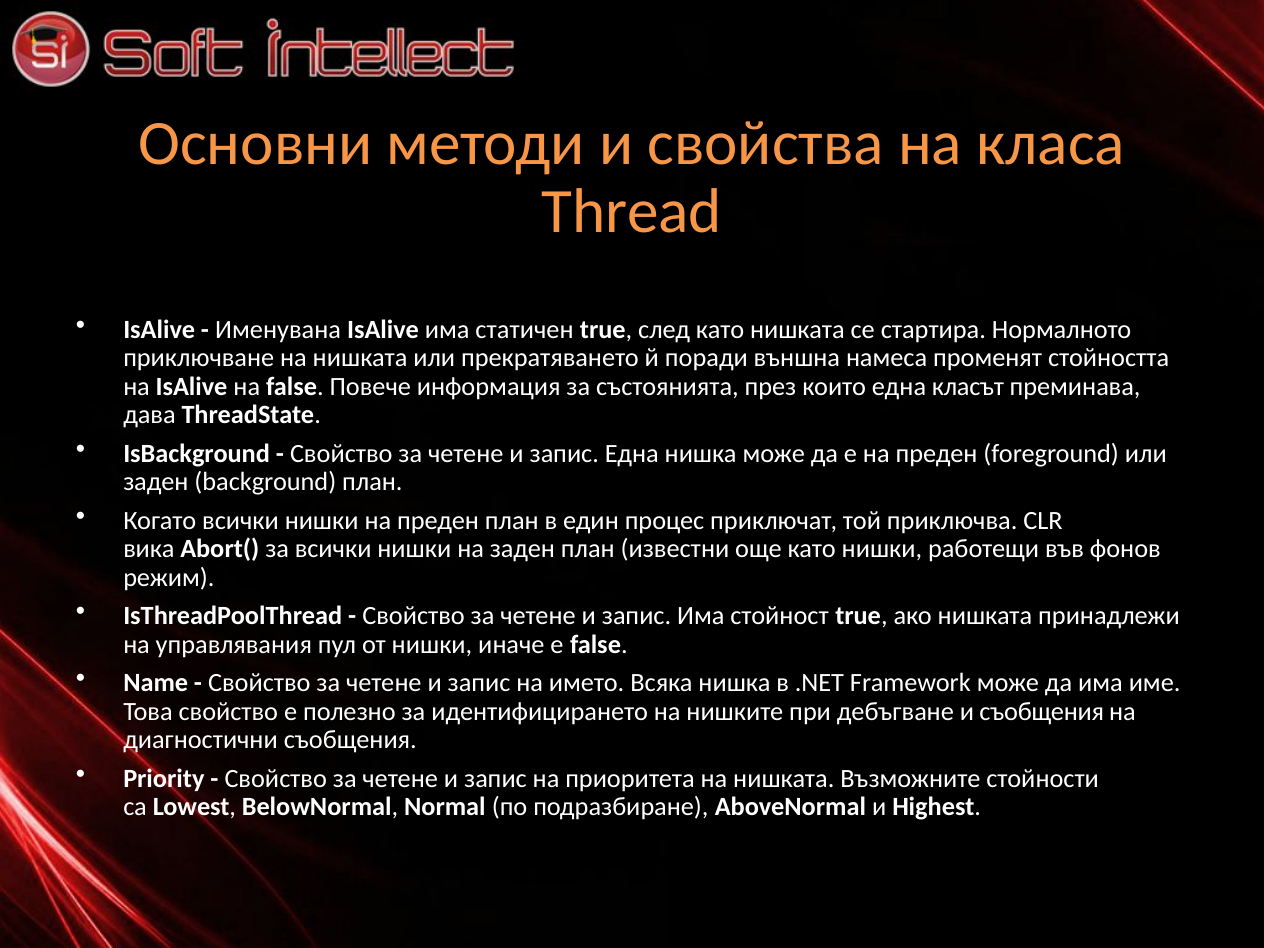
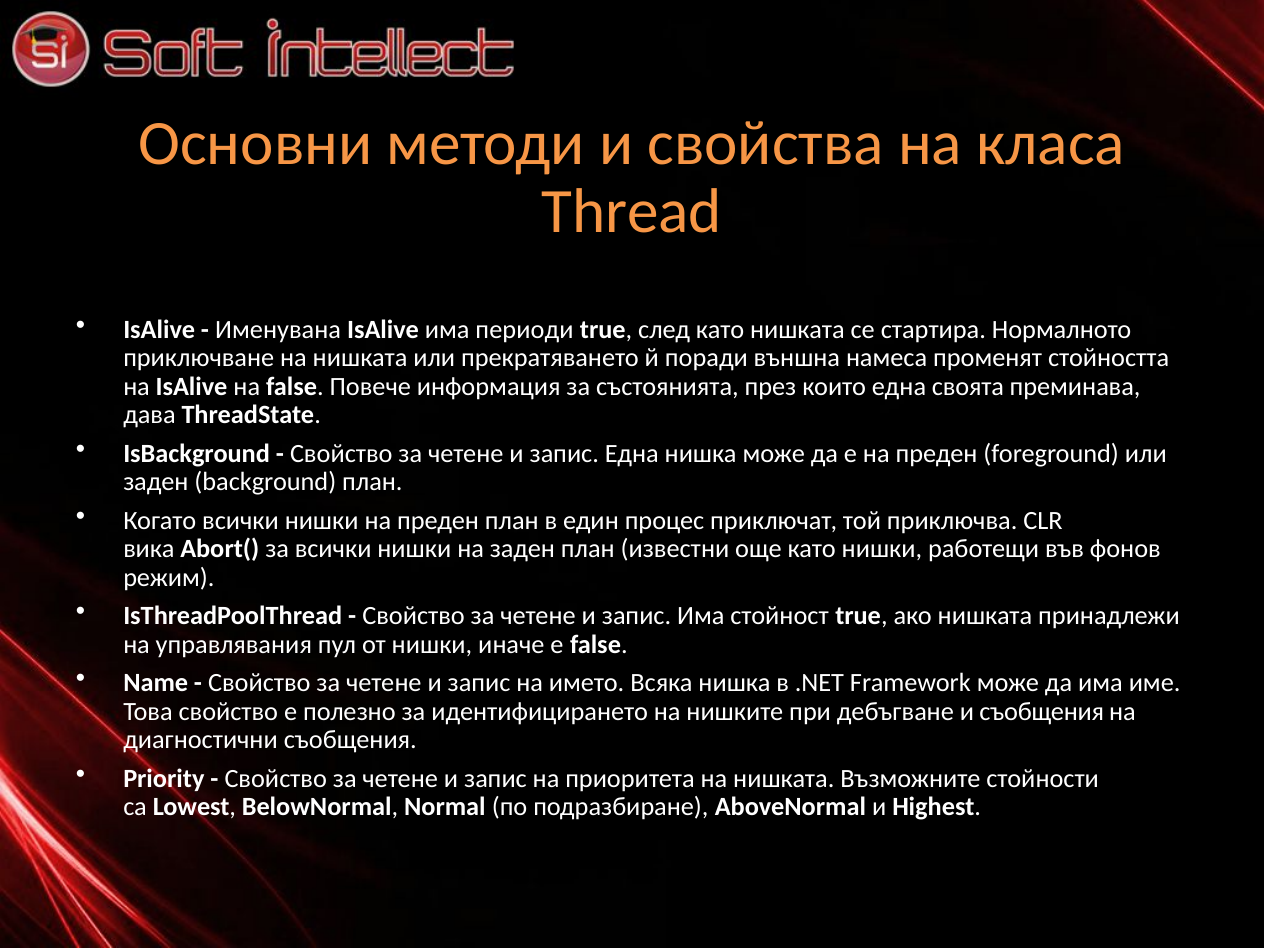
статичен: статичен -> периоди (525, 329)
класът: класът -> своята (968, 386)
